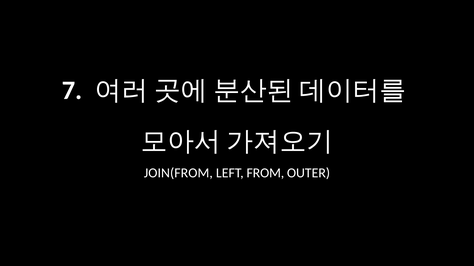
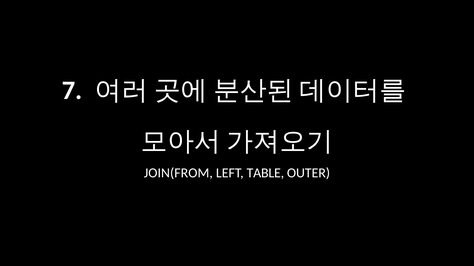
FROM: FROM -> TABLE (265, 173)
